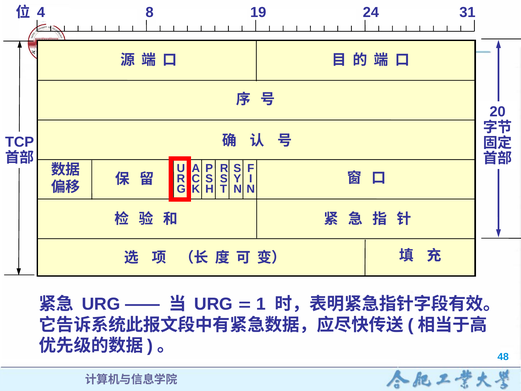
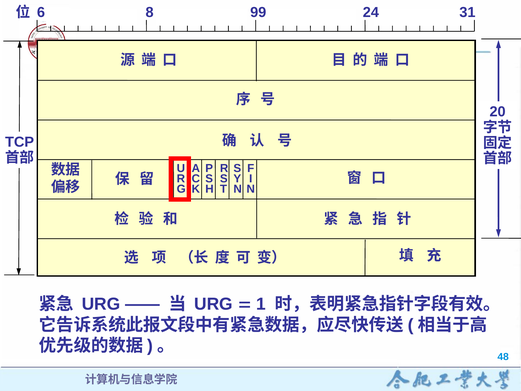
4: 4 -> 6 (41, 12)
19: 19 -> 99 (258, 12)
